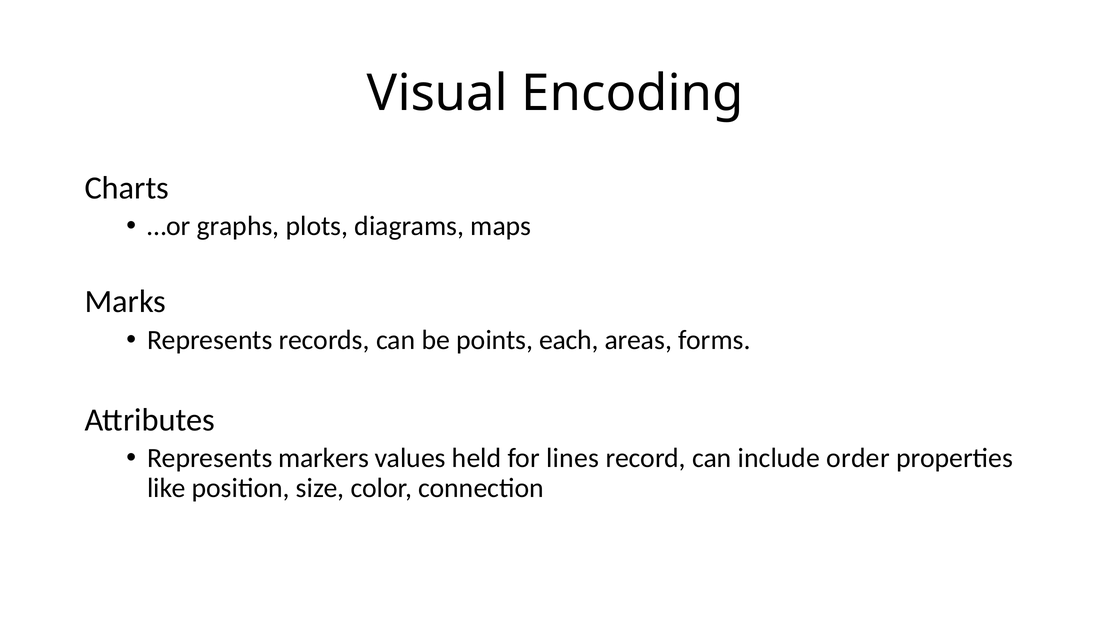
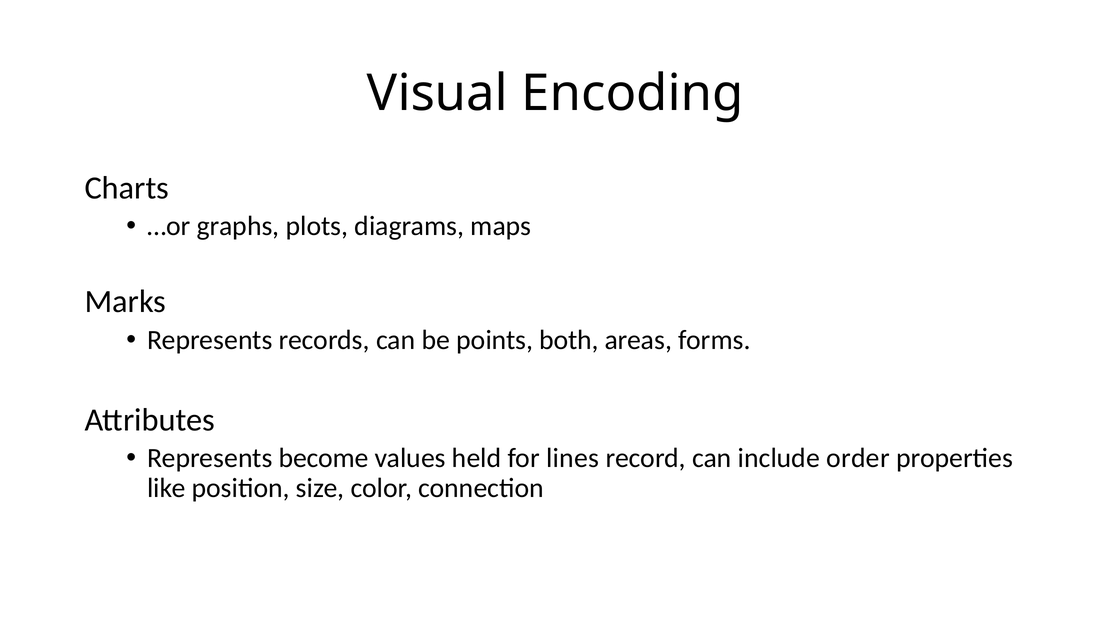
each: each -> both (569, 340)
markers: markers -> become (324, 458)
